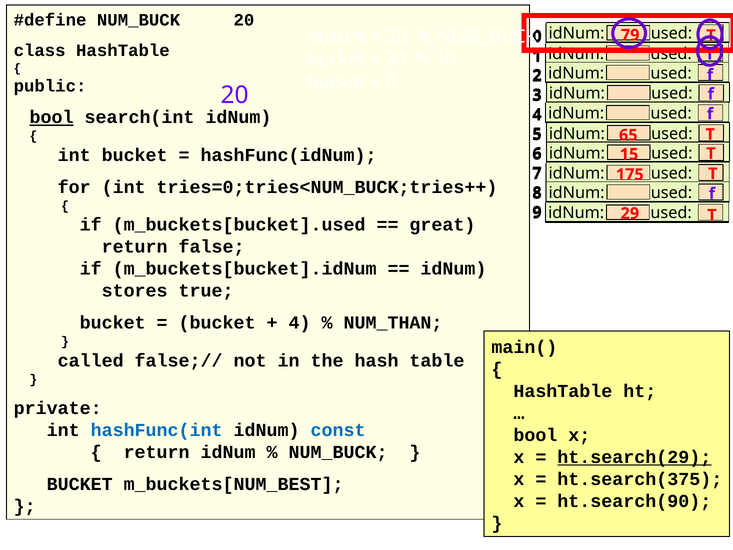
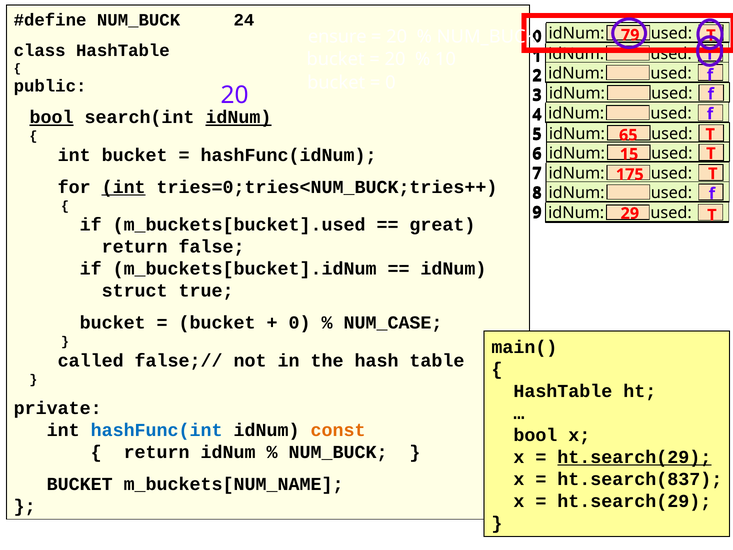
NUM_BUCK 20: 20 -> 24 (244, 20)
idNum underline: none -> present (238, 117)
int underline: none -> present (124, 187)
stores: stores -> struct (135, 291)
4: 4 -> 0 (300, 323)
NUM_THAN: NUM_THAN -> NUM_CASE (393, 323)
const colour: blue -> orange (338, 430)
ht.search(375: ht.search(375 -> ht.search(837 (640, 479)
m_buckets[NUM_BEST: m_buckets[NUM_BEST -> m_buckets[NUM_NAME (234, 484)
ht.search(90: ht.search(90 -> ht.search(29 (634, 501)
